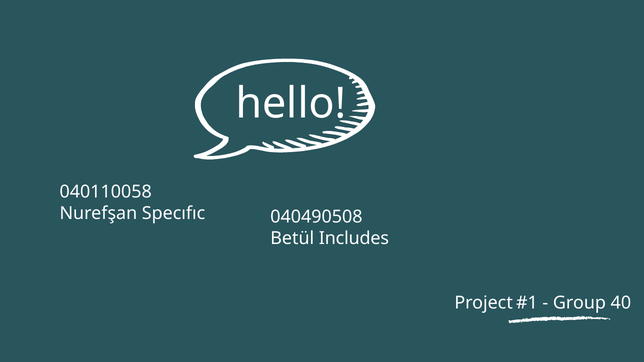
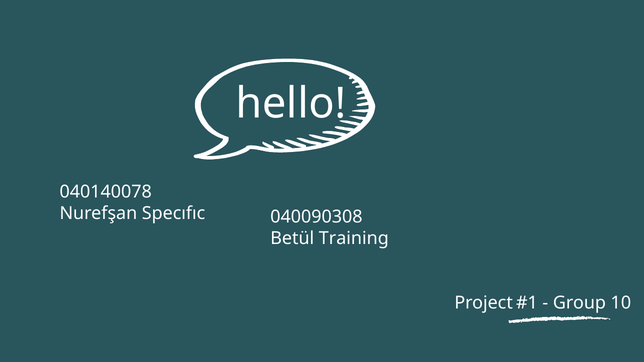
040110058: 040110058 -> 040140078 (106, 192)
040490508: 040490508 -> 040090308 (316, 217)
Includes: Includes -> Training (354, 239)
40: 40 -> 10 (621, 303)
